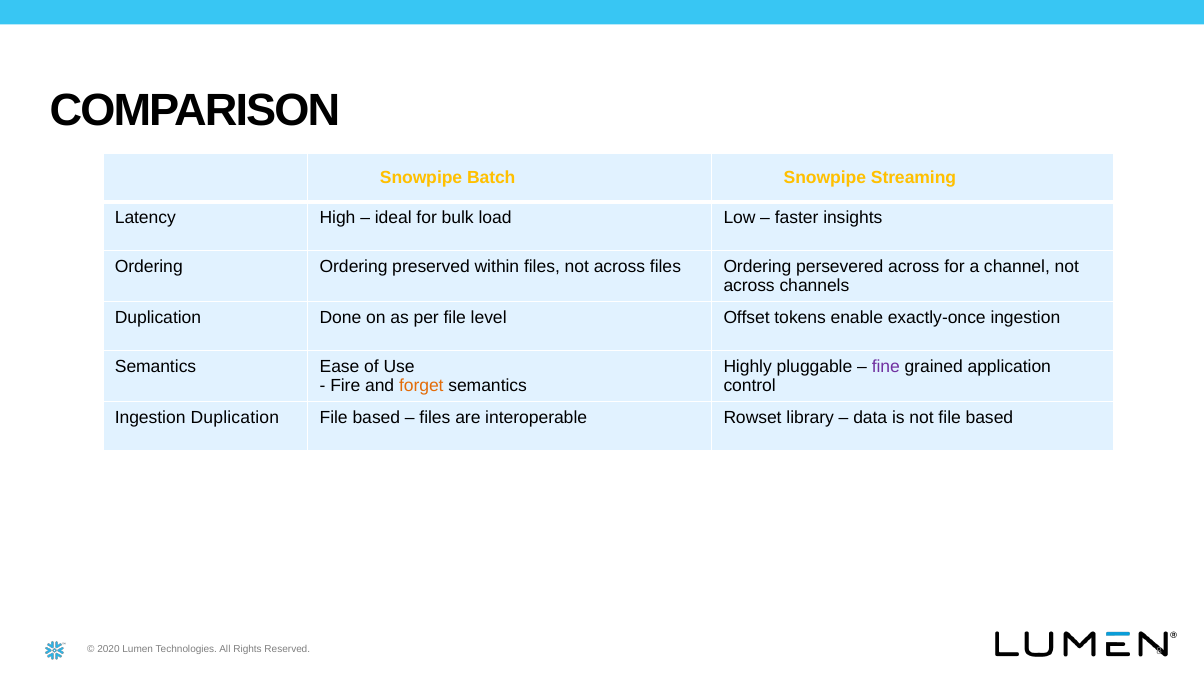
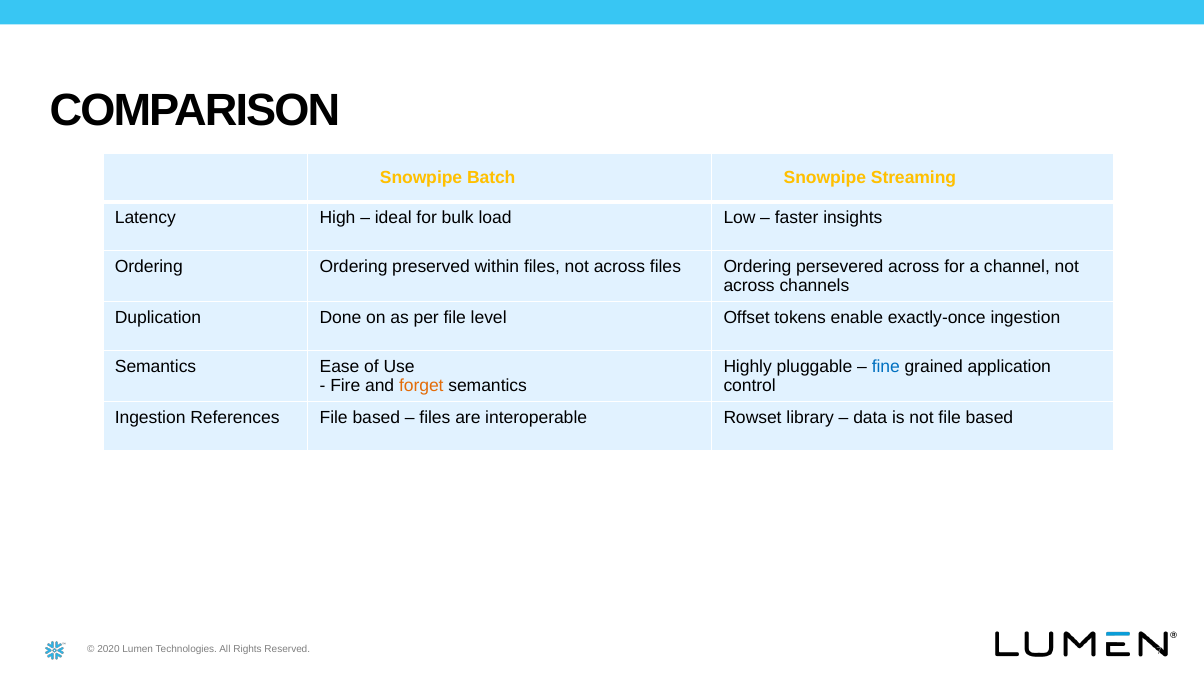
fine colour: purple -> blue (886, 367)
Ingestion Duplication: Duplication -> References (235, 418)
8: 8 -> 7 (1159, 651)
